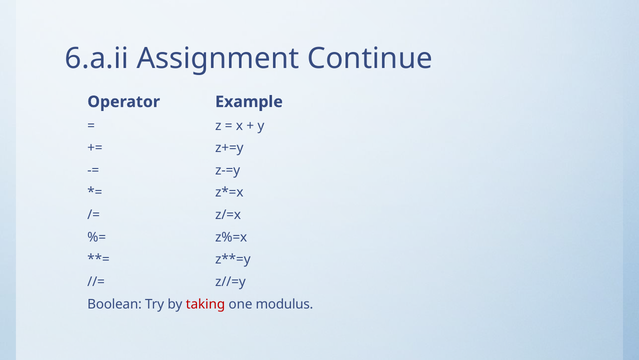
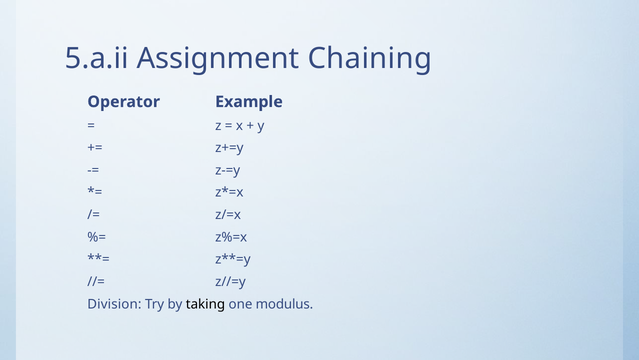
6.a.ii: 6.a.ii -> 5.a.ii (97, 58)
Continue: Continue -> Chaining (370, 58)
Boolean: Boolean -> Division (114, 304)
taking colour: red -> black (205, 304)
